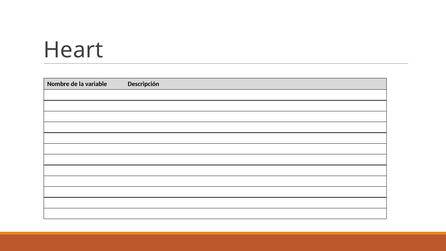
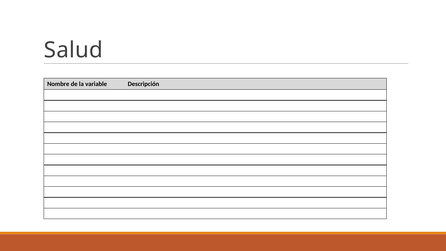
Heart: Heart -> Salud (73, 50)
